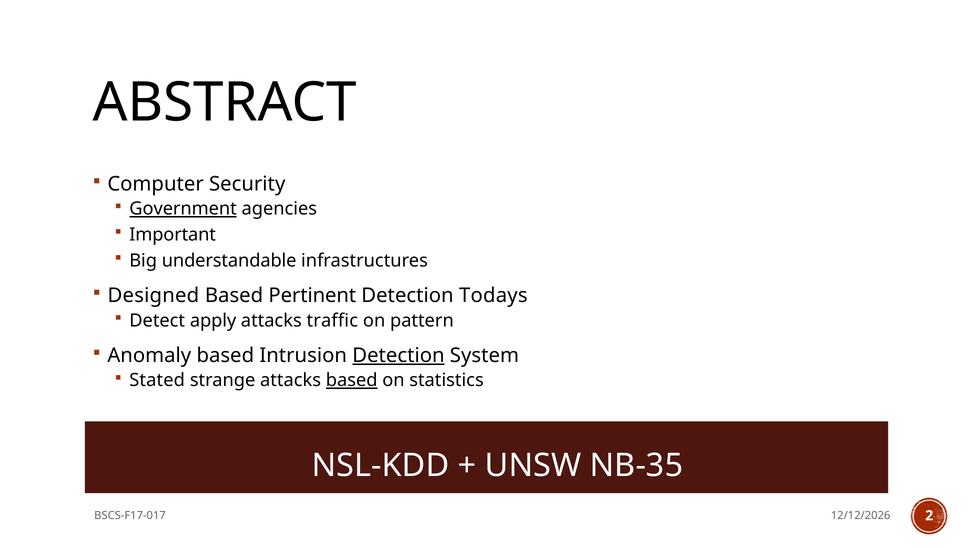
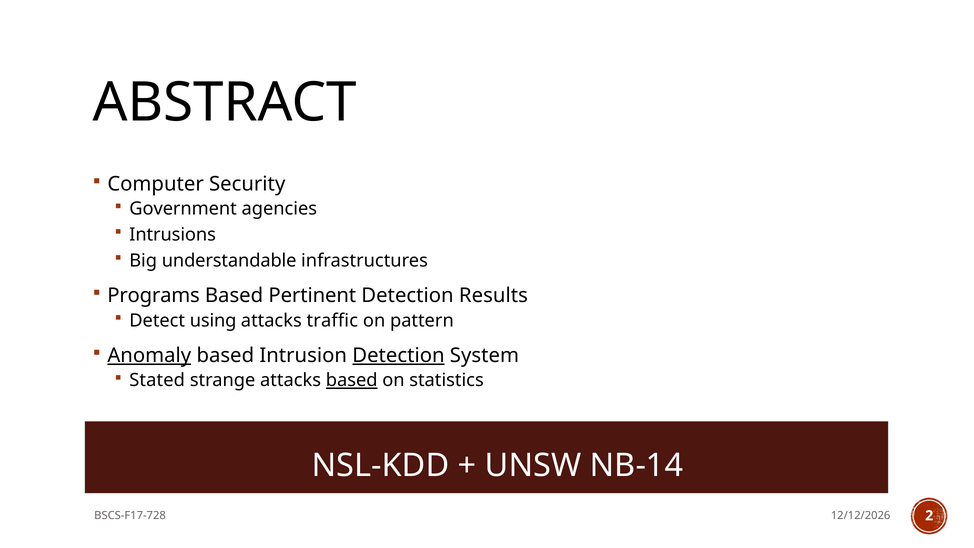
Government underline: present -> none (183, 209)
Important: Important -> Intrusions (173, 235)
Designed: Designed -> Programs (154, 296)
Todays: Todays -> Results (493, 296)
apply: apply -> using (213, 320)
Anomaly underline: none -> present (149, 355)
NB-35: NB-35 -> NB-14 (636, 466)
BSCS-F17-017: BSCS-F17-017 -> BSCS-F17-728 (130, 516)
